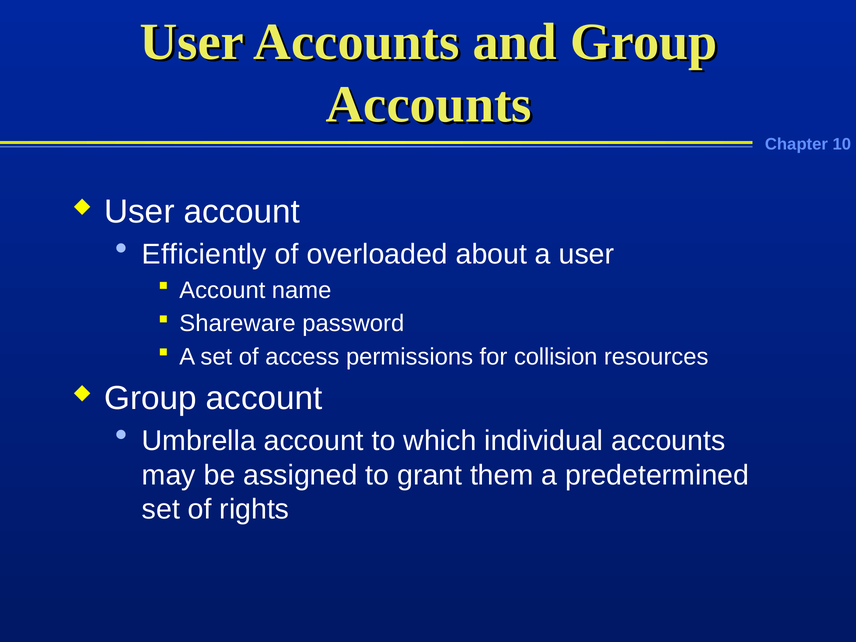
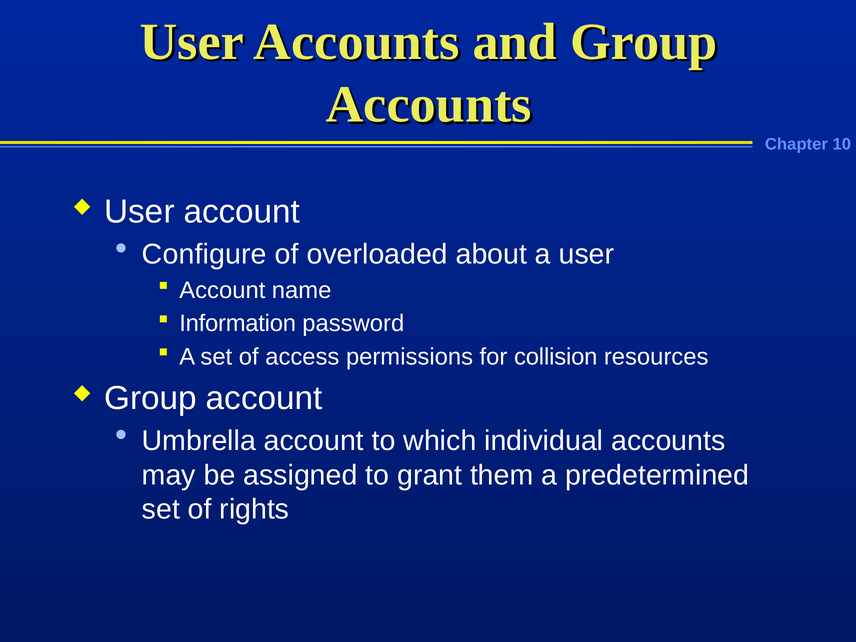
Efficiently: Efficiently -> Configure (204, 254)
Shareware: Shareware -> Information (238, 323)
